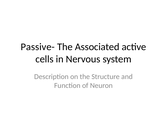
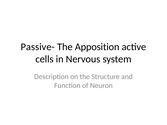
Associated: Associated -> Apposition (97, 47)
